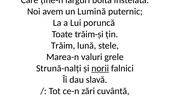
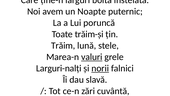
un Lumină: Lumină -> Noapte (92, 11)
valuri underline: none -> present (92, 57)
Strună-nalți: Strună-nalți -> Larguri-nalți (59, 68)
